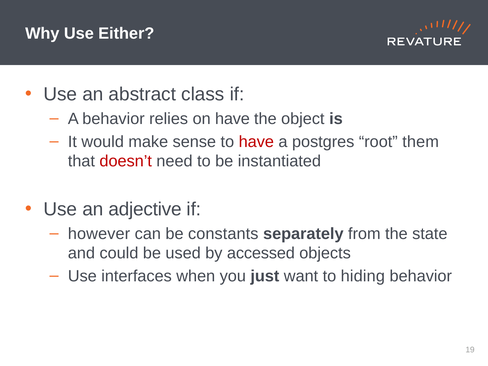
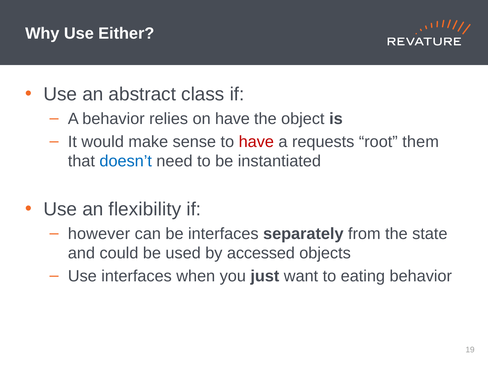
postgres: postgres -> requests (323, 142)
doesn’t colour: red -> blue (126, 161)
adjective: adjective -> flexibility (145, 209)
be constants: constants -> interfaces (223, 234)
hiding: hiding -> eating (363, 276)
